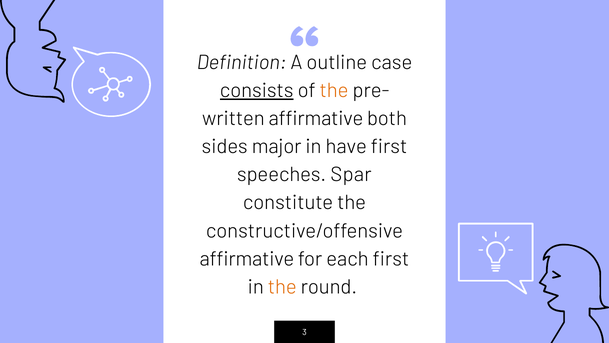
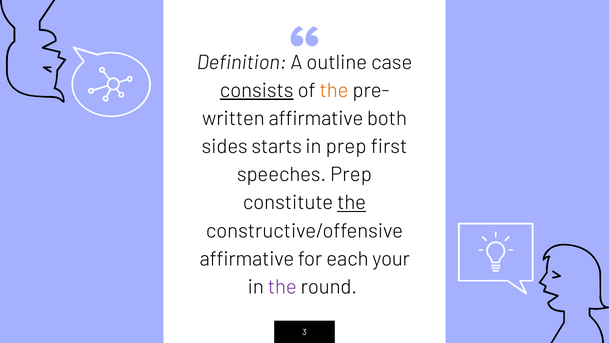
major: major -> starts (277, 147)
in have: have -> prep (346, 147)
speeches Spar: Spar -> Prep (351, 175)
the underline: none -> present (352, 203)
each first: first -> your (391, 259)
the colour: orange -> purple (282, 287)
